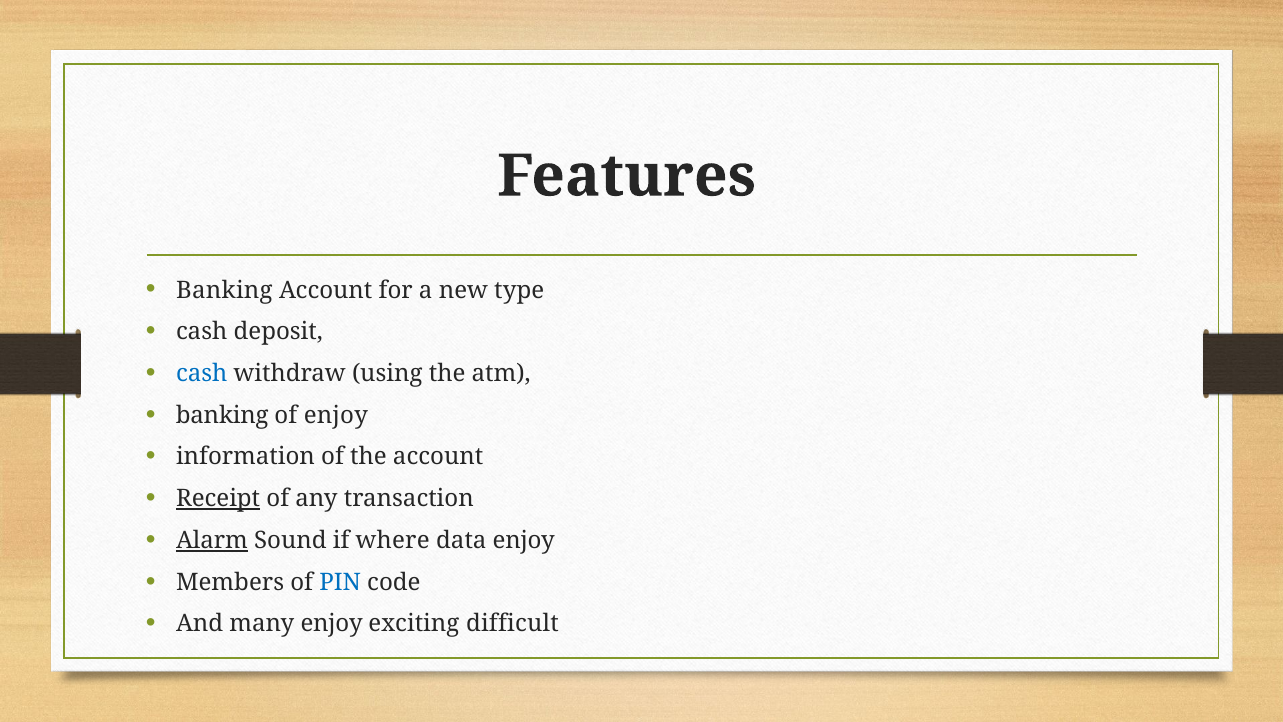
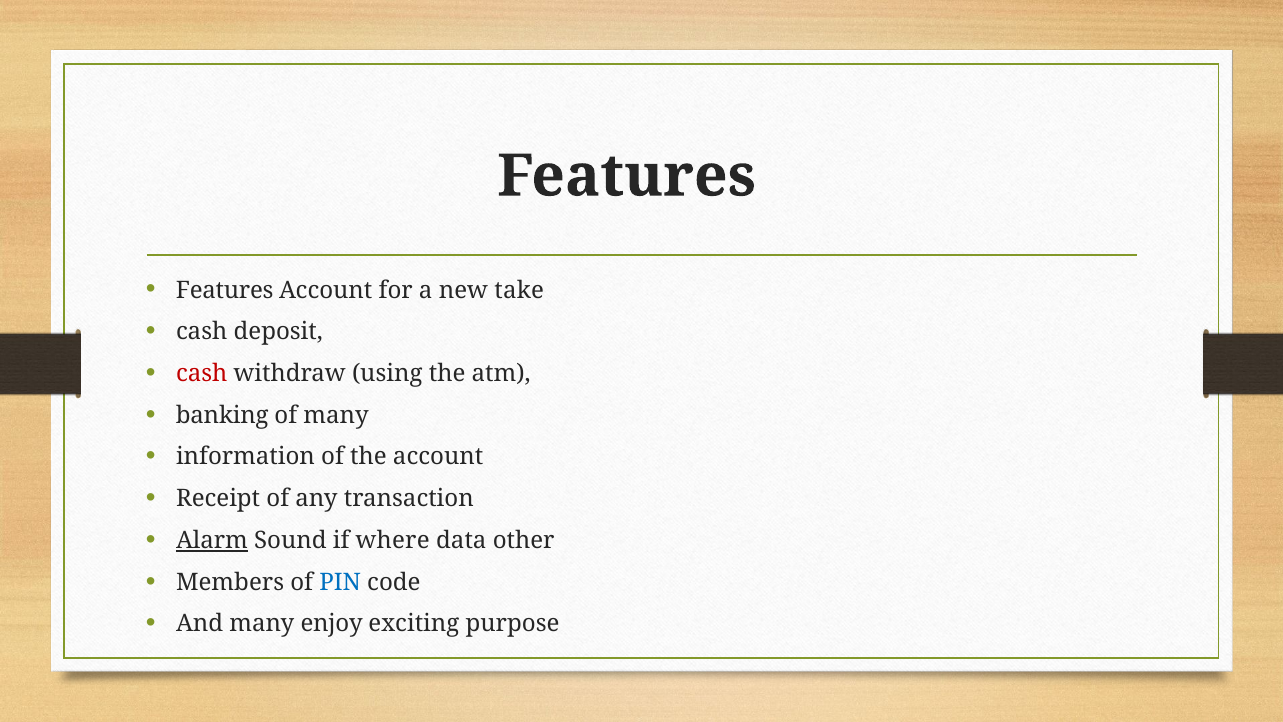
Banking: Banking -> Features (225, 290)
type: type -> take (519, 290)
cash colour: blue -> red (202, 373)
of enjoy: enjoy -> many (336, 415)
Receipt underline: present -> none (218, 499)
data enjoy: enjoy -> other (524, 540)
difficult: difficult -> purpose (513, 624)
